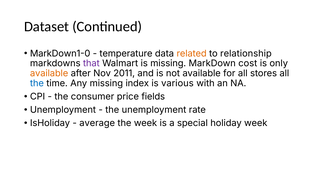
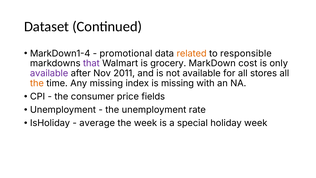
MarkDown1-0: MarkDown1-0 -> MarkDown1-4 (60, 53)
temperature: temperature -> promotional (126, 53)
relationship: relationship -> responsible (246, 53)
is missing: missing -> grocery (168, 63)
available colour: orange -> purple (49, 73)
the colour: blue -> orange (37, 83)
is various: various -> missing (178, 83)
